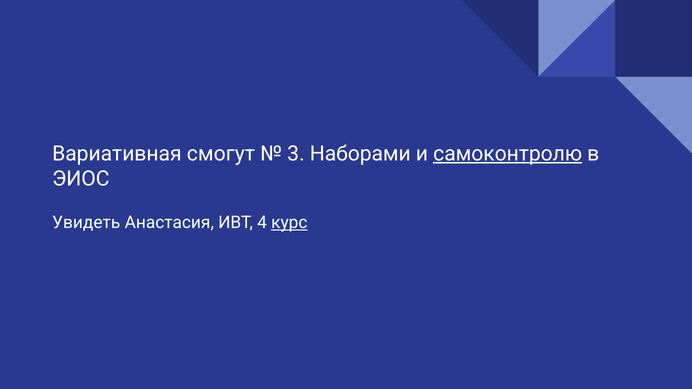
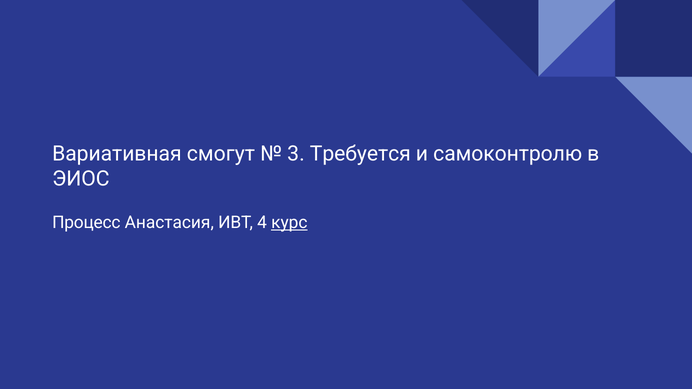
Наборами: Наборами -> Требуется (360, 154)
самоконтролю underline: present -> none (508, 154)
Увидеть: Увидеть -> Процесс (86, 223)
